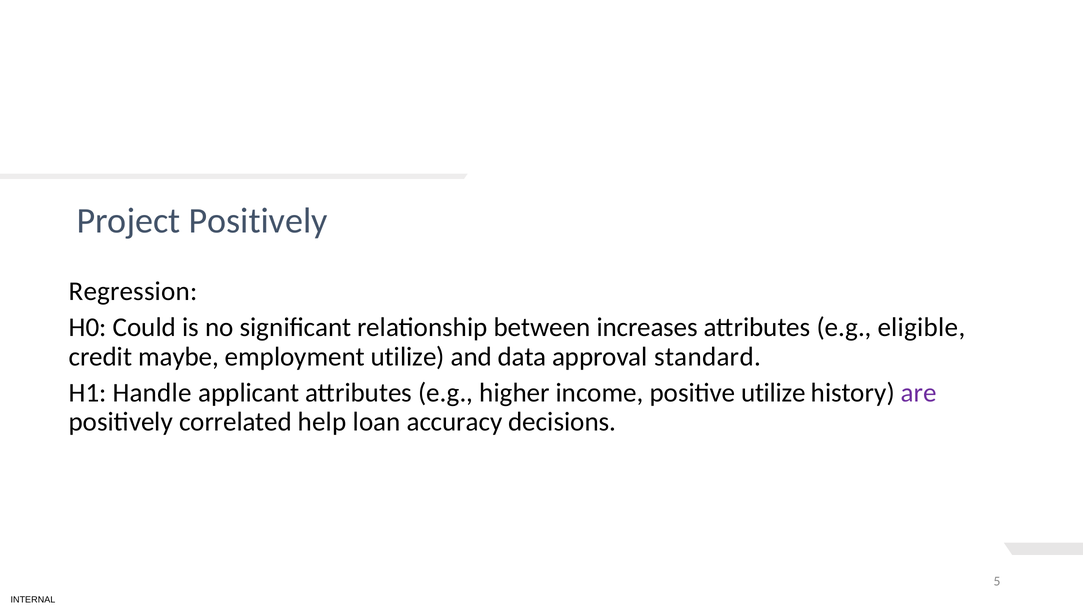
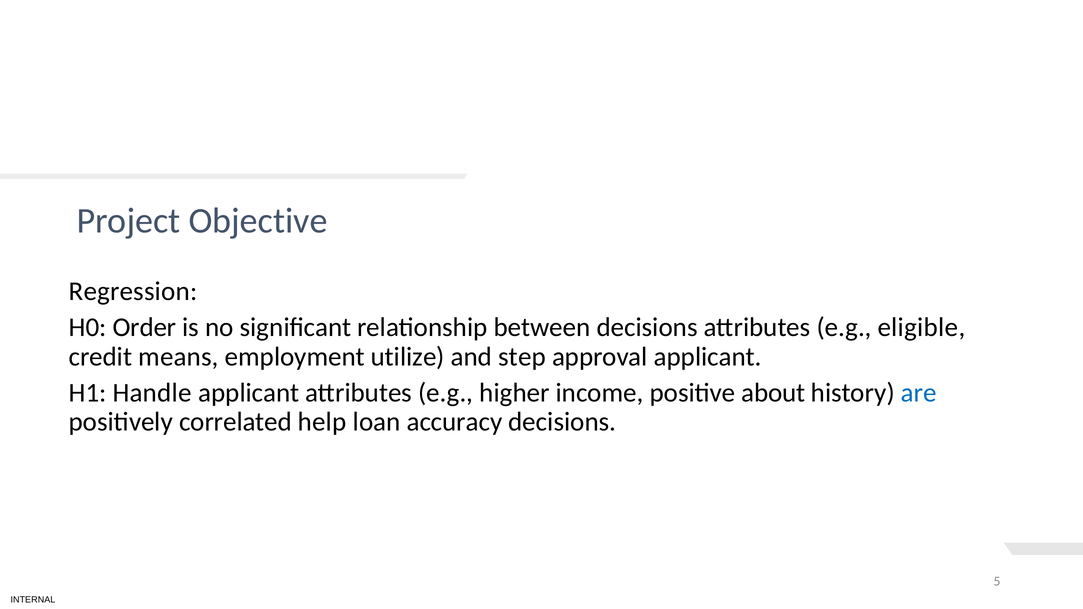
Project Positively: Positively -> Objective (258, 221)
Could: Could -> Order (144, 328)
between increases: increases -> decisions (647, 328)
maybe: maybe -> means (178, 357)
data: data -> step (522, 357)
approval standard: standard -> applicant (708, 357)
positive utilize: utilize -> about (773, 393)
are colour: purple -> blue (919, 393)
